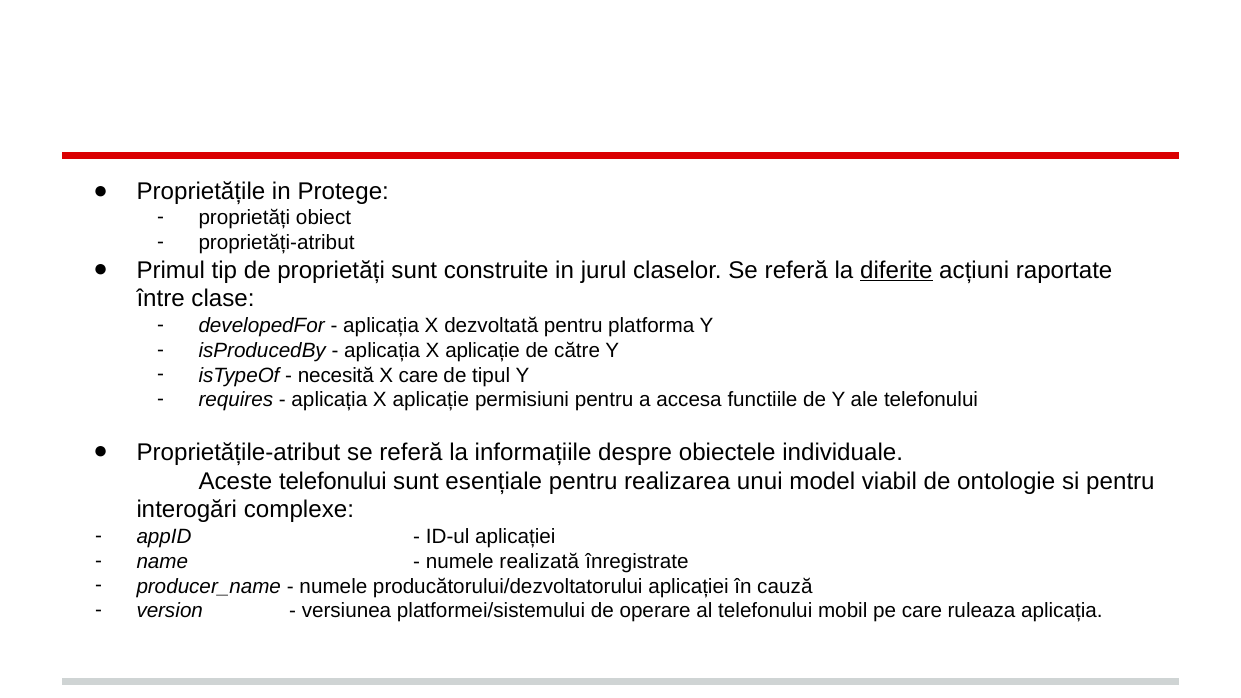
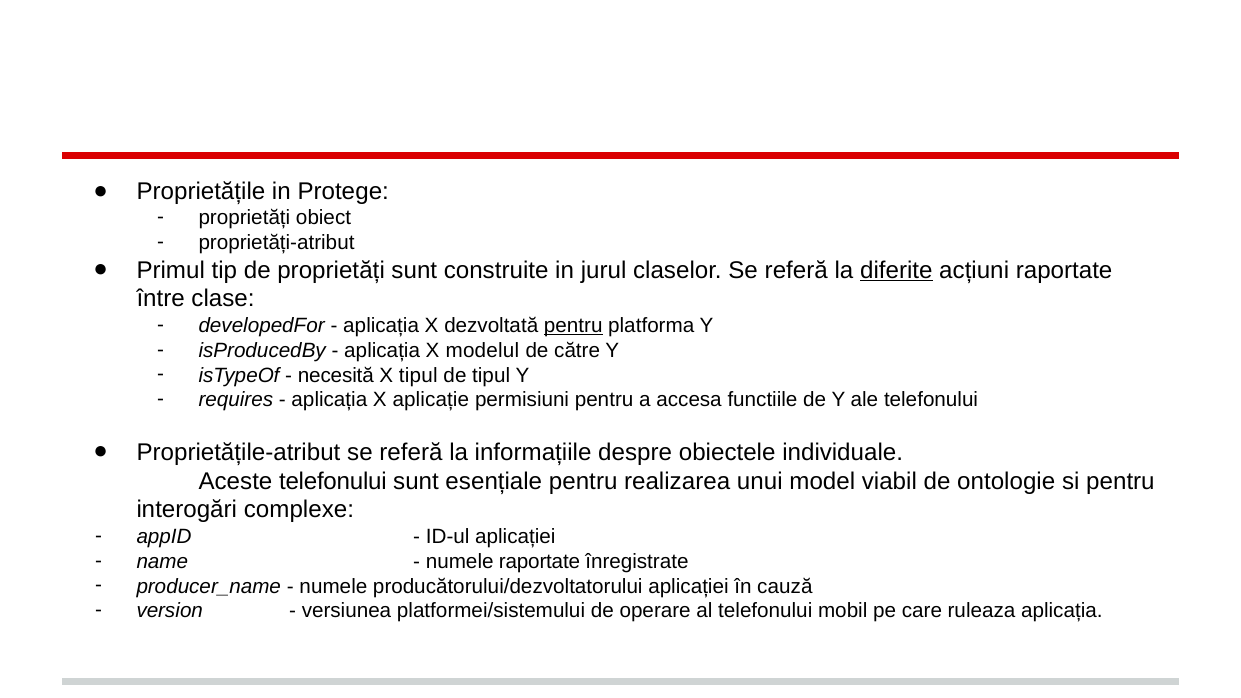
pentru underline: none -> present (573, 326)
aplicație: aplicație -> modelul (482, 351)
X care: care -> tipul (418, 375)
numele realizată: realizată -> raportate (540, 562)
